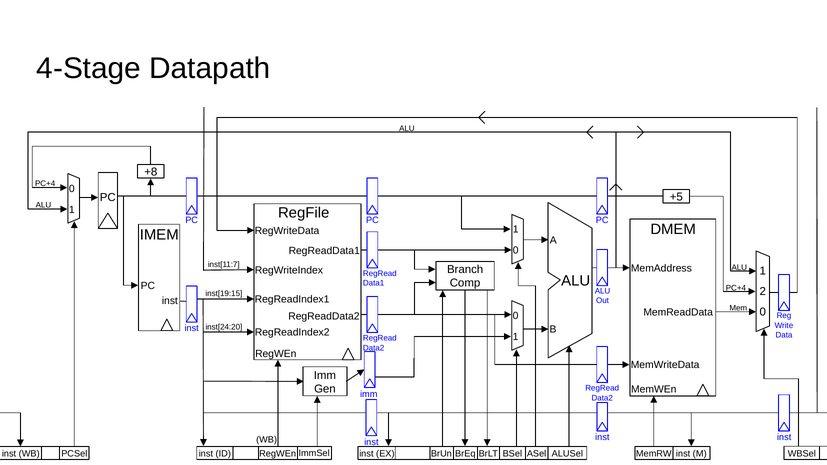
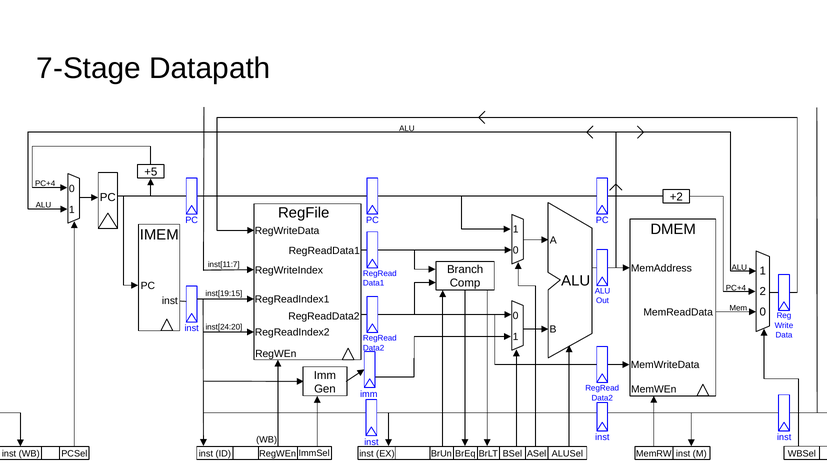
4-Stage: 4-Stage -> 7-Stage (89, 69)
+8: +8 -> +5 (151, 172)
+5: +5 -> +2 (676, 197)
